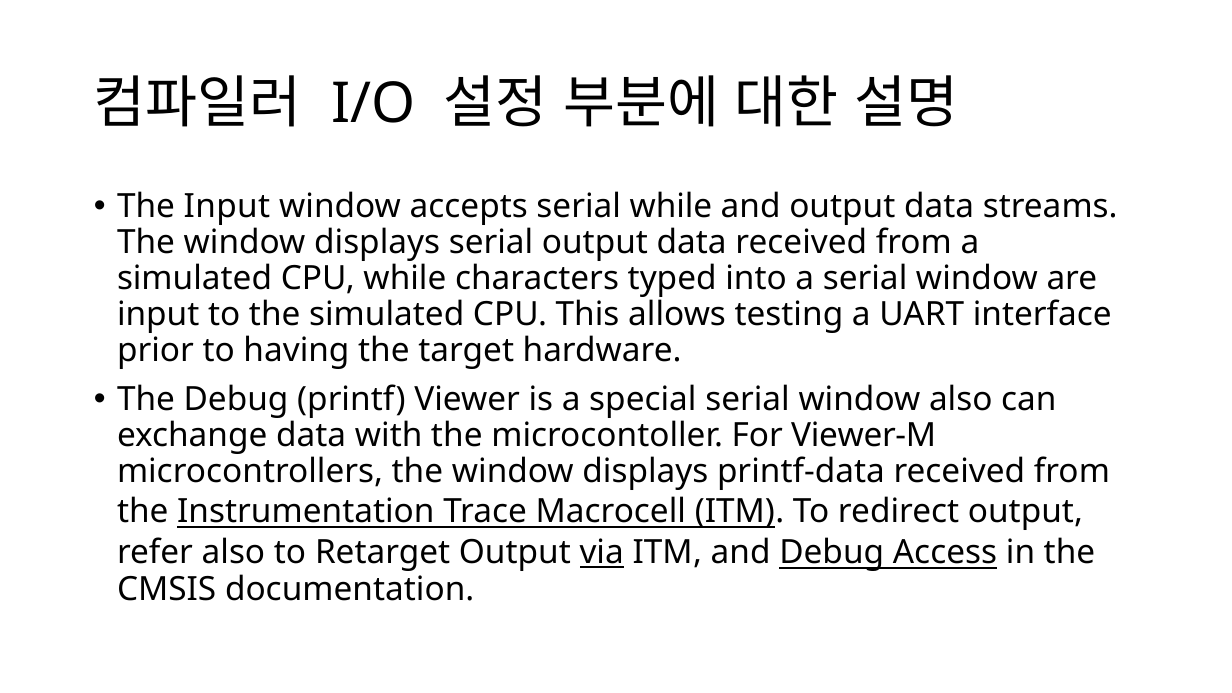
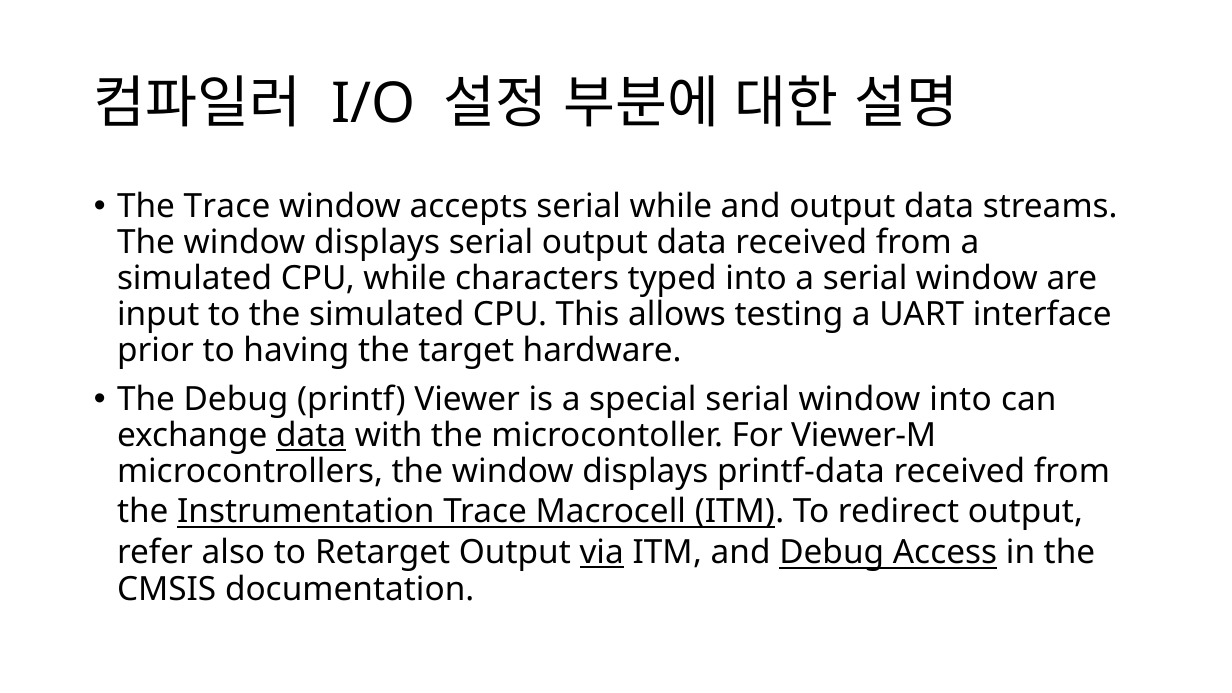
The Input: Input -> Trace (227, 207)
window also: also -> into (961, 400)
data underline: none -> present (311, 436)
